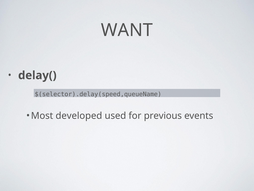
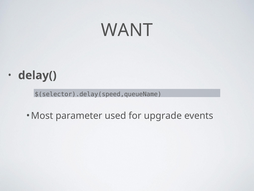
developed: developed -> parameter (79, 115)
previous: previous -> upgrade (163, 115)
